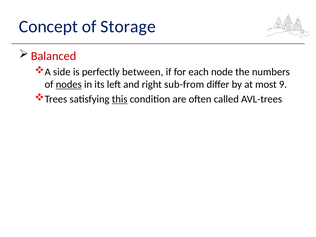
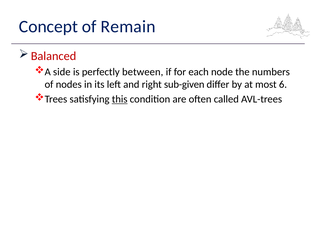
Storage: Storage -> Remain (128, 27)
nodes underline: present -> none (69, 84)
sub-from: sub-from -> sub-given (184, 84)
9: 9 -> 6 (283, 84)
